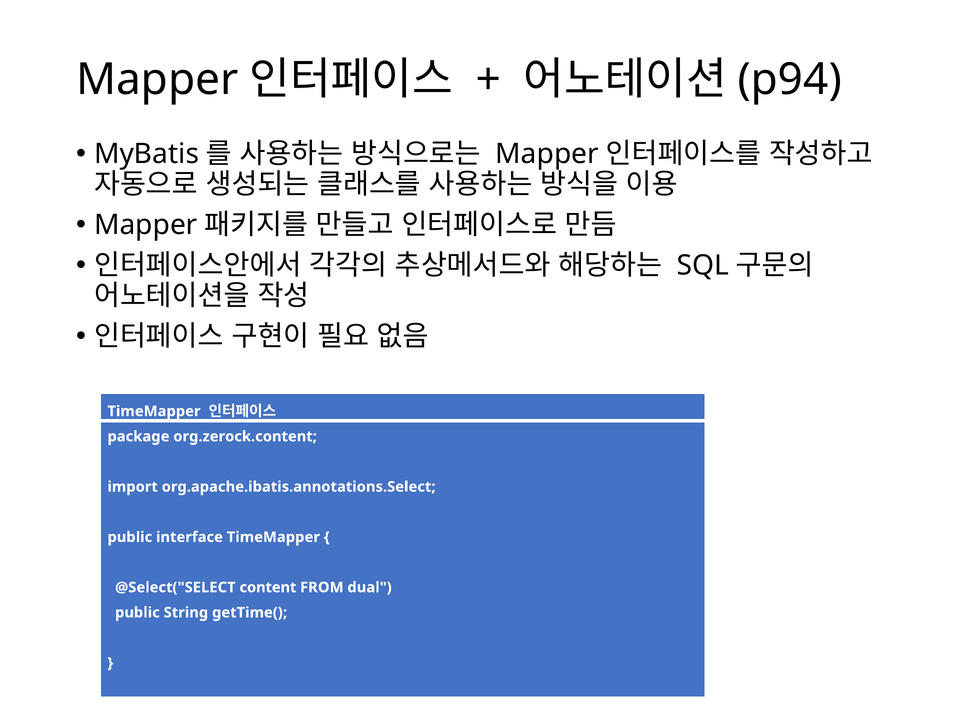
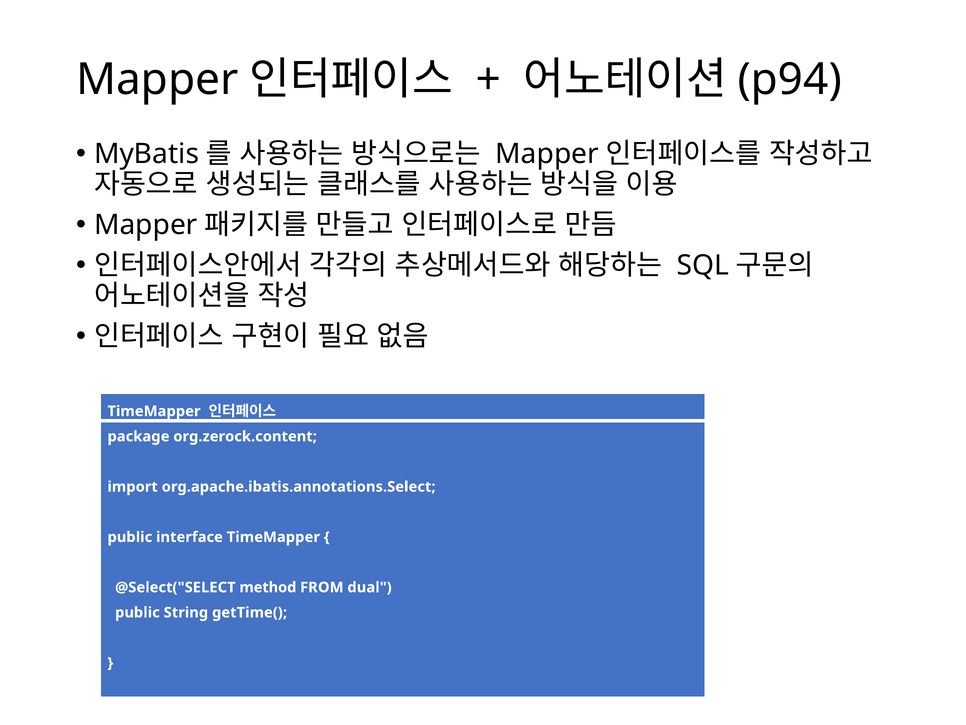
content: content -> method (268, 587)
